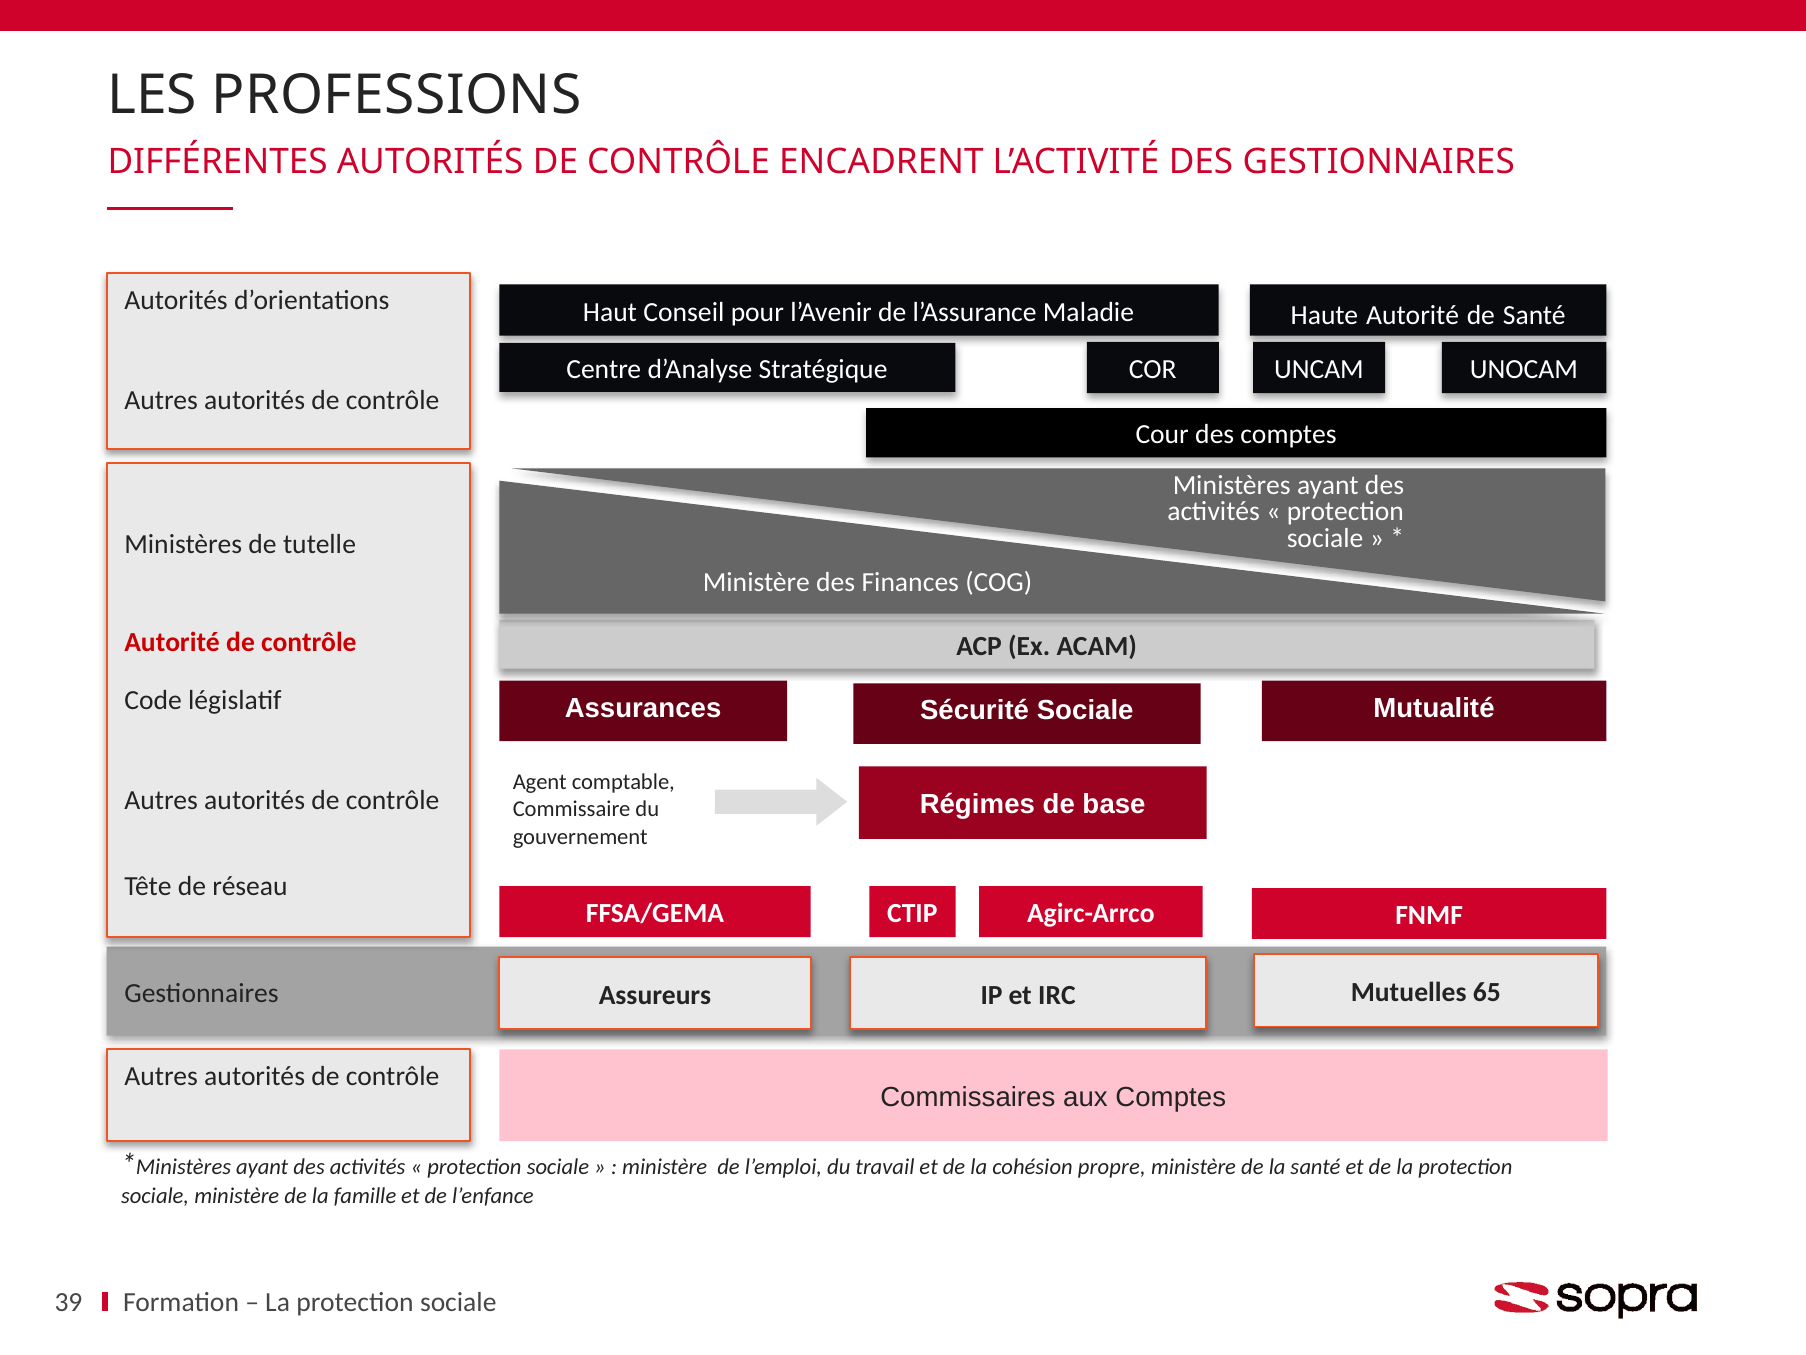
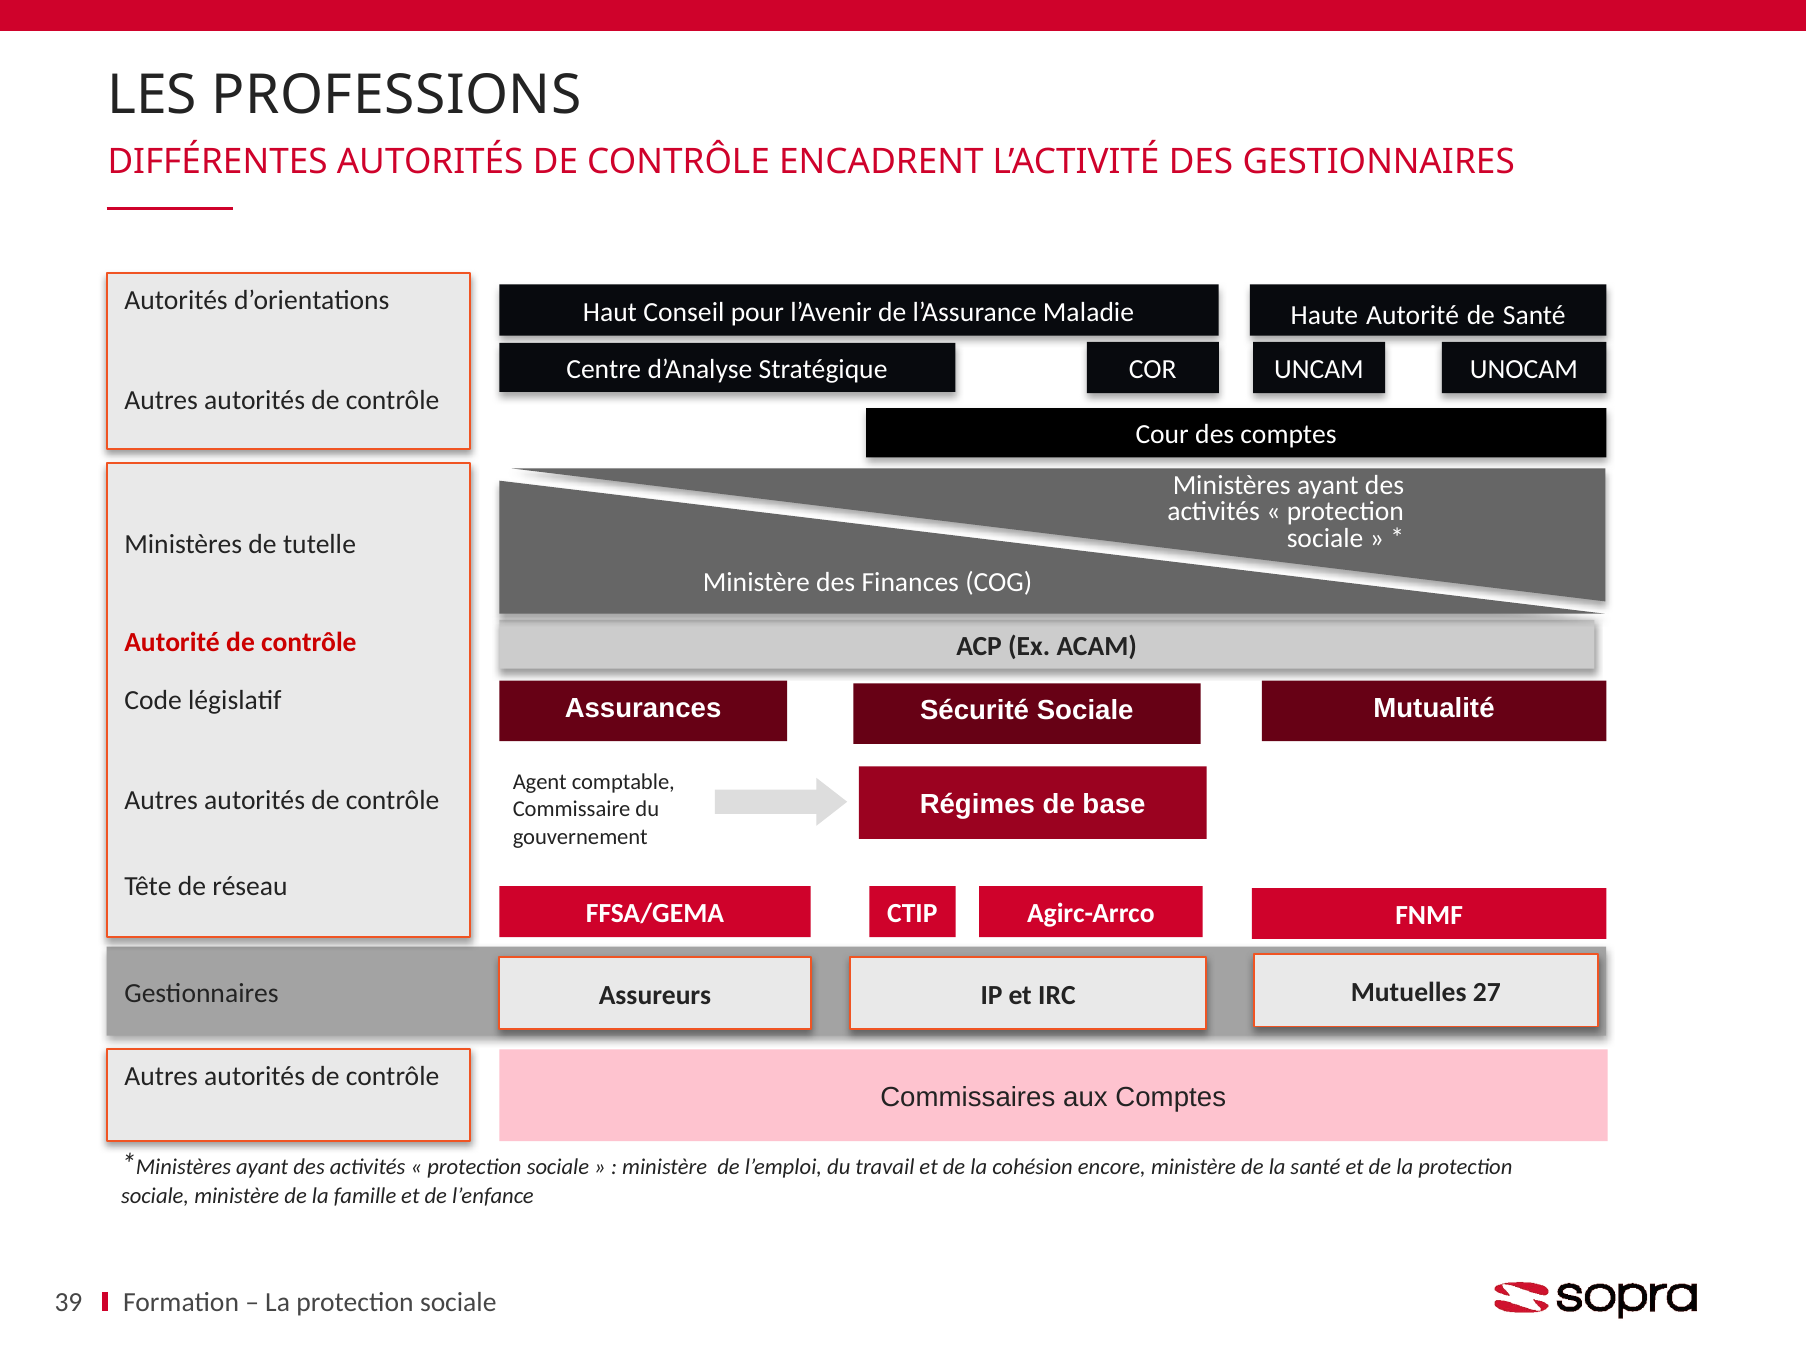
65: 65 -> 27 (1487, 992)
propre: propre -> encore (1112, 1167)
